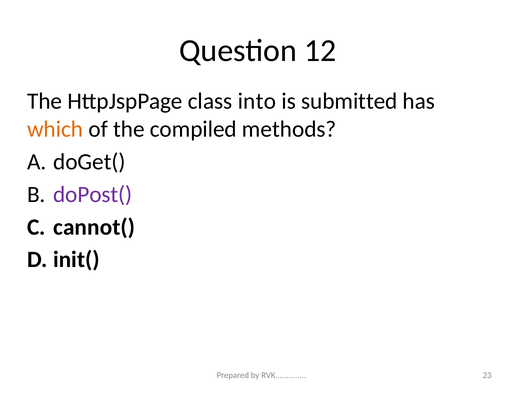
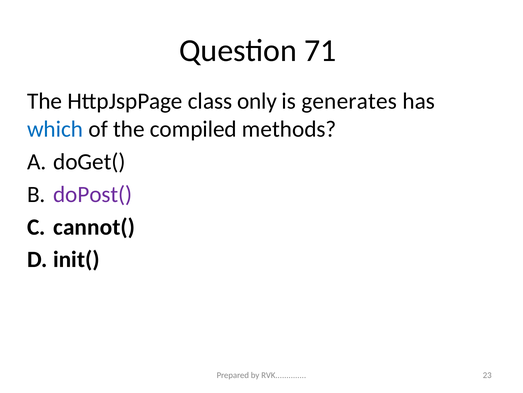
12: 12 -> 71 (320, 51)
into: into -> only (257, 101)
submitted: submitted -> generates (349, 101)
which colour: orange -> blue (55, 129)
